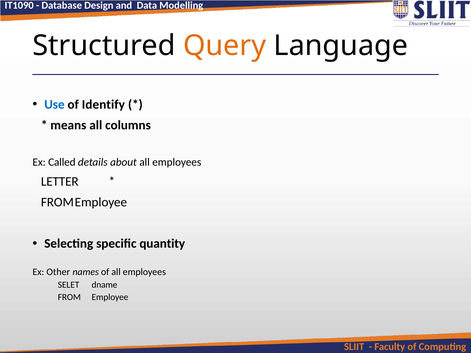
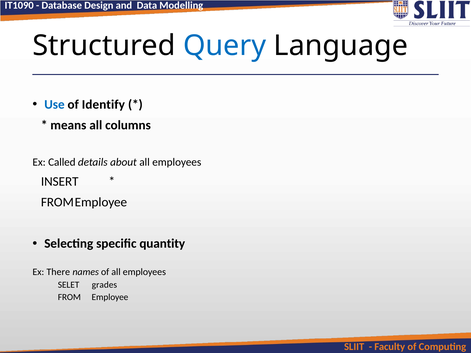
Query colour: orange -> blue (225, 46)
LETTER: LETTER -> INSERT (60, 182)
Other: Other -> There (58, 272)
dname: dname -> grades (104, 285)
